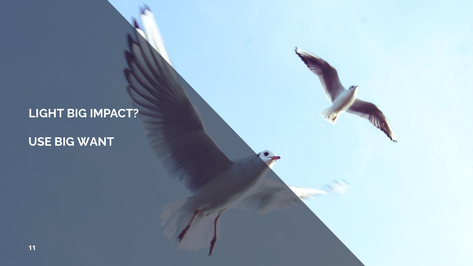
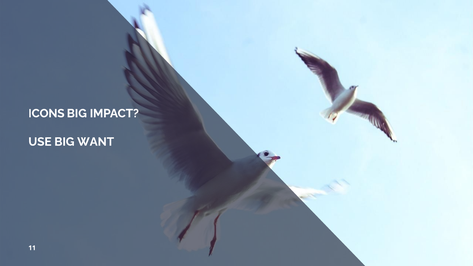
LIGHT: LIGHT -> ICONS (46, 113)
